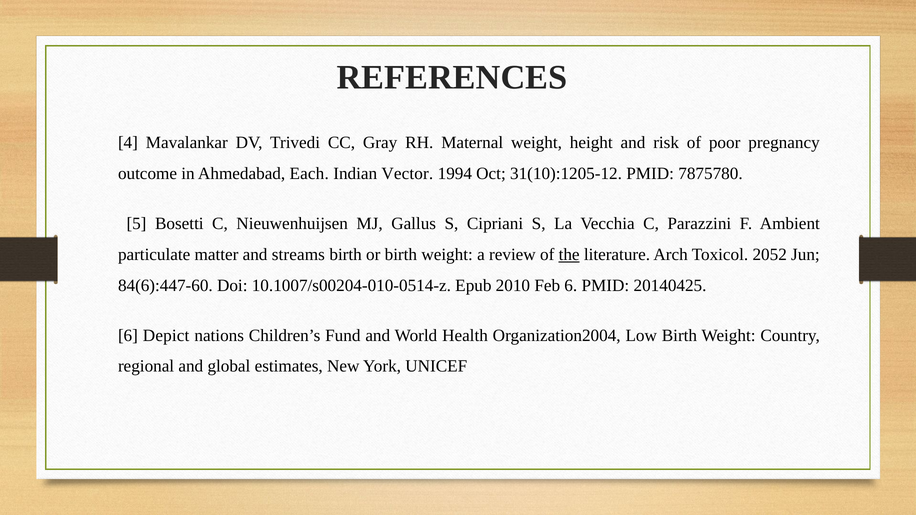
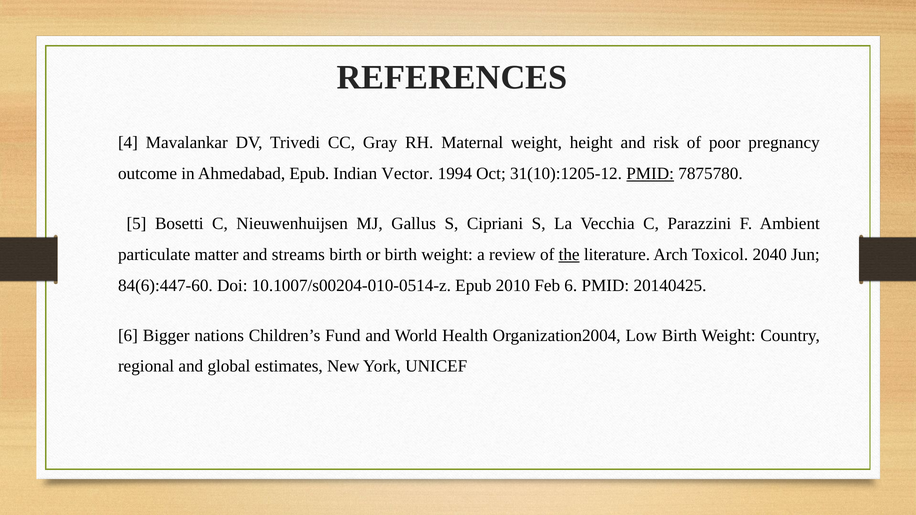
Ahmedabad Each: Each -> Epub (309, 174)
PMID underline: none -> present (650, 174)
2052: 2052 -> 2040 (770, 255)
Depict: Depict -> Bigger (166, 336)
